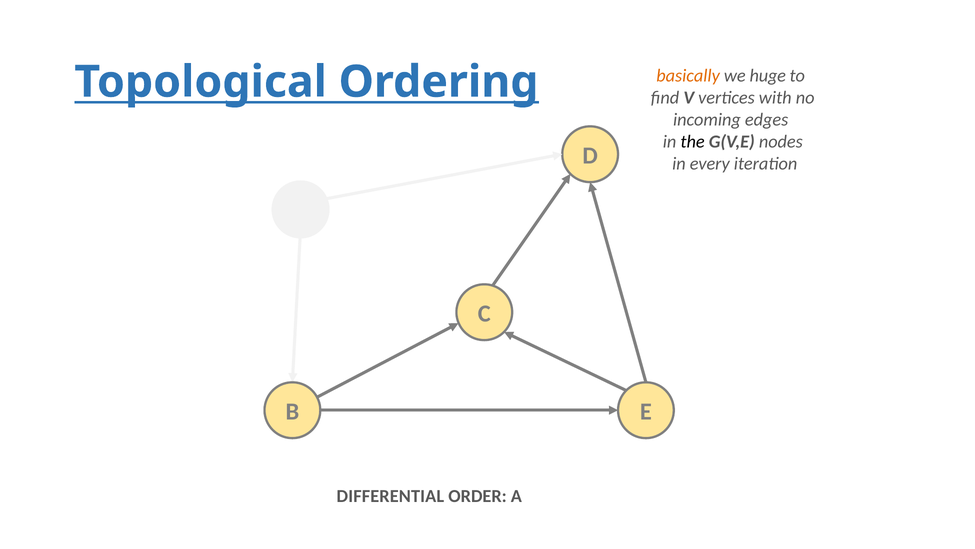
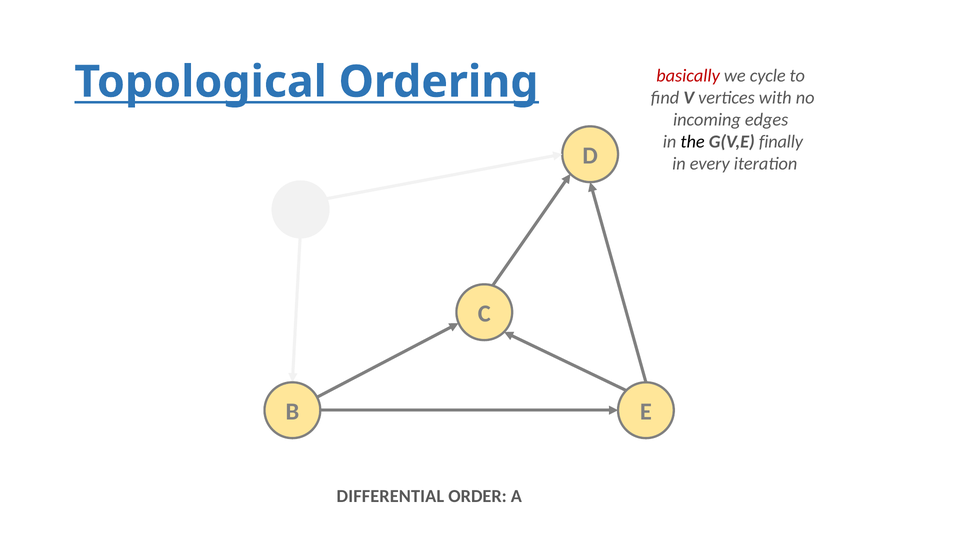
basically colour: orange -> red (688, 76)
huge: huge -> cycle (768, 76)
nodes: nodes -> finally (781, 141)
